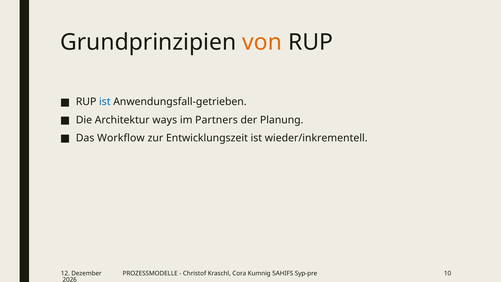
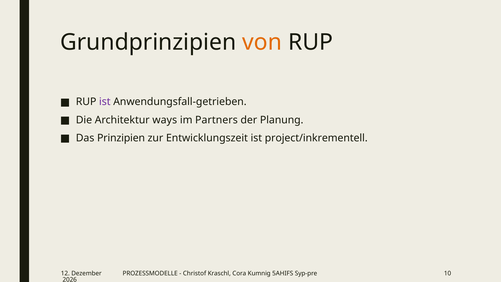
ist colour: blue -> purple (105, 102)
Workflow: Workflow -> Prinzipien (121, 138)
wieder/inkrementell: wieder/inkrementell -> project/inkrementell (316, 138)
